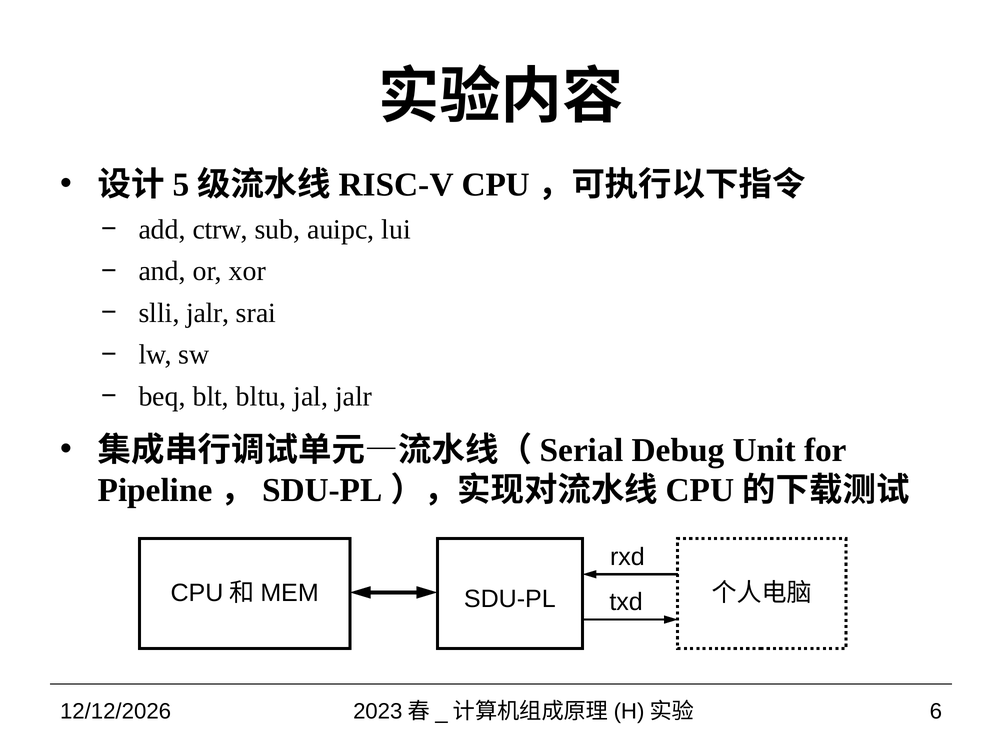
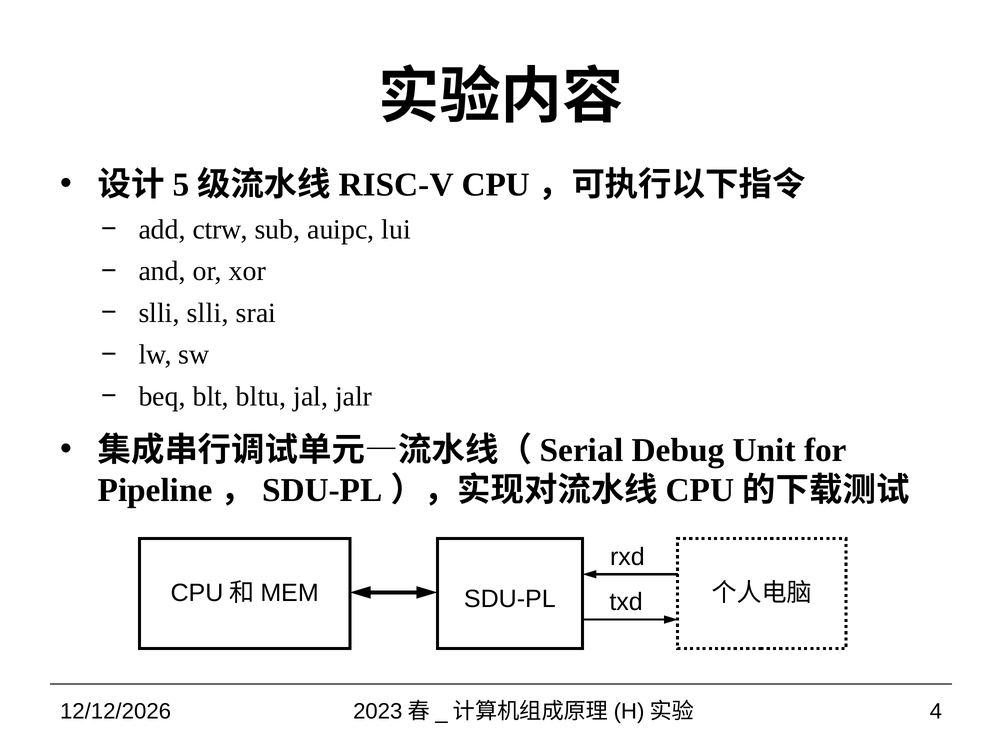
slli jalr: jalr -> slli (208, 313)
6: 6 -> 4 (936, 712)
